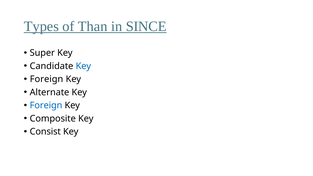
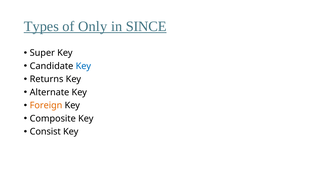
Than: Than -> Only (93, 26)
Foreign: Foreign -> Returns (47, 79)
Foreign colour: blue -> orange (46, 105)
